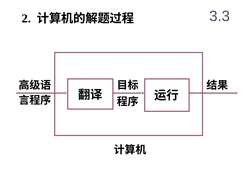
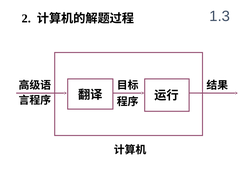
3.3: 3.3 -> 1.3 (220, 16)
